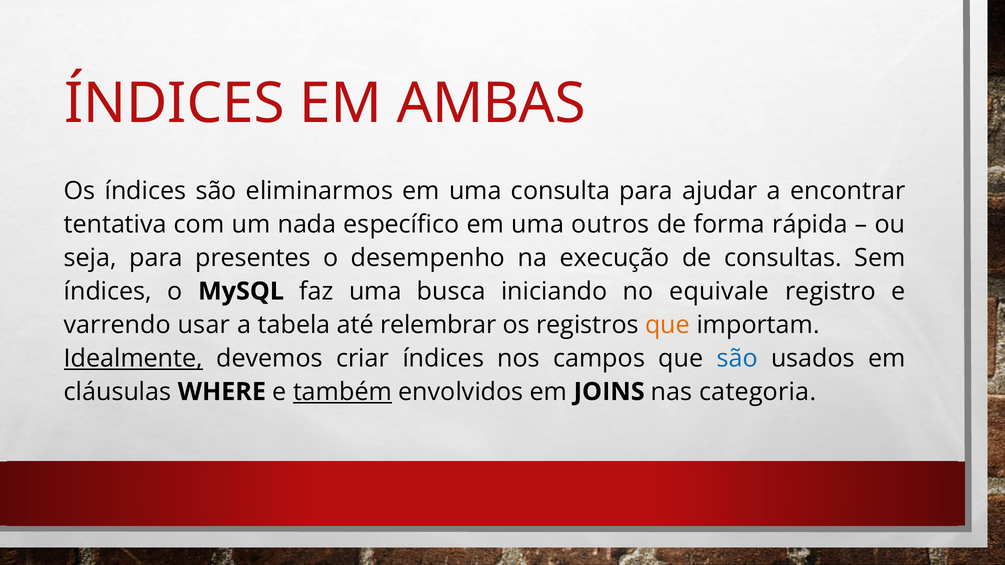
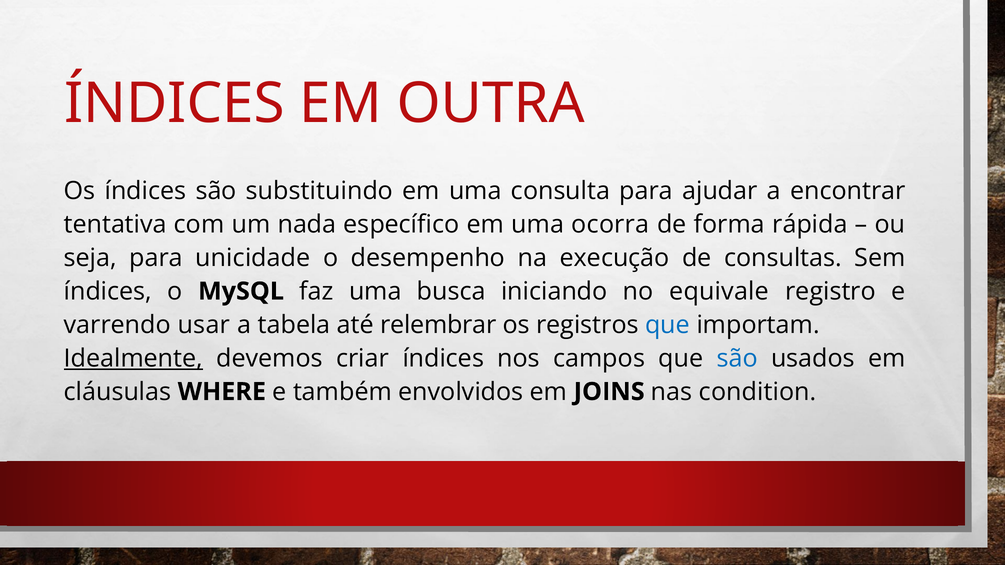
AMBAS: AMBAS -> OUTRA (491, 104)
eliminarmos: eliminarmos -> substituindo (319, 191)
outros: outros -> ocorra (610, 224)
presentes: presentes -> unicidade (253, 258)
que colour: orange -> blue (668, 325)
também underline: present -> none (342, 392)
categoria: categoria -> condition (758, 392)
